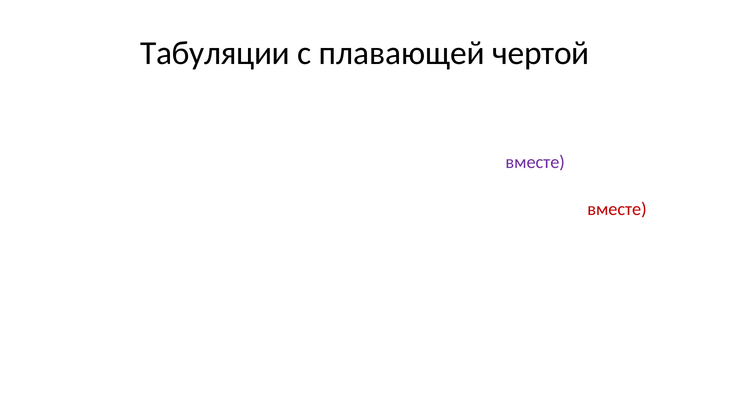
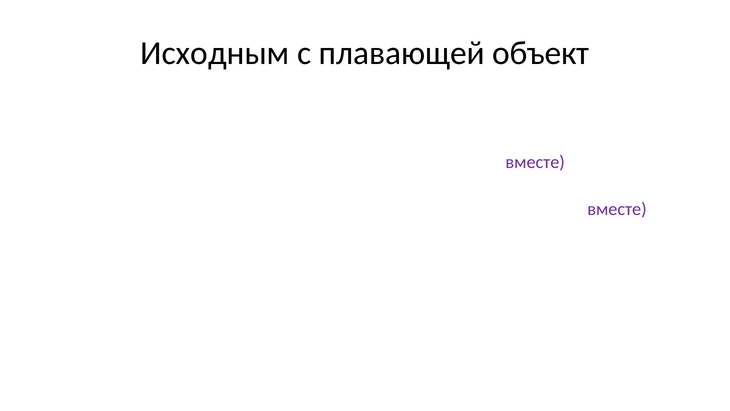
Табуляции: Табуляции -> Исходным (215, 53)
чертой: чертой -> объект (541, 53)
вместе colour: red -> purple (617, 209)
